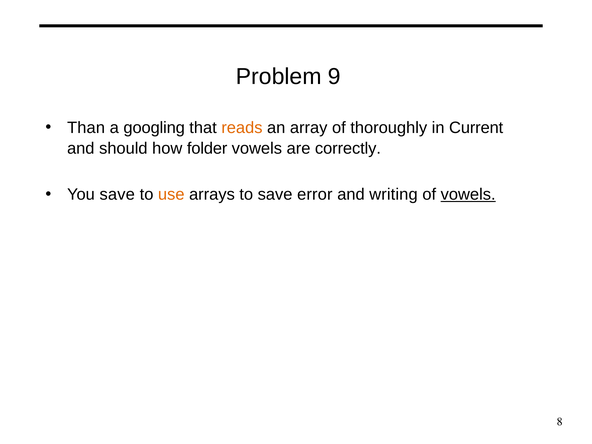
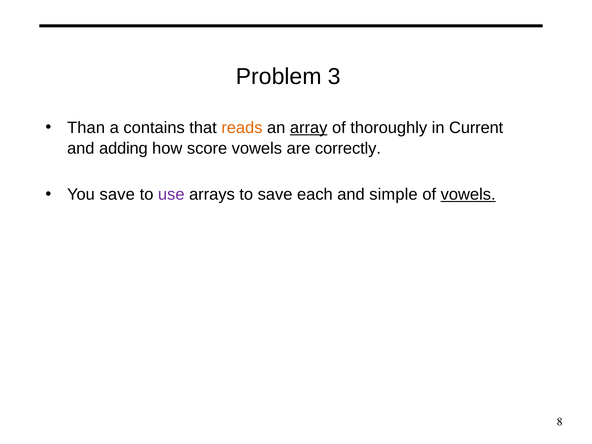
9: 9 -> 3 (334, 76)
googling: googling -> contains (154, 128)
array underline: none -> present (309, 128)
should: should -> adding (123, 148)
folder: folder -> score (207, 148)
use colour: orange -> purple (171, 195)
error: error -> each (315, 195)
writing: writing -> simple (393, 195)
